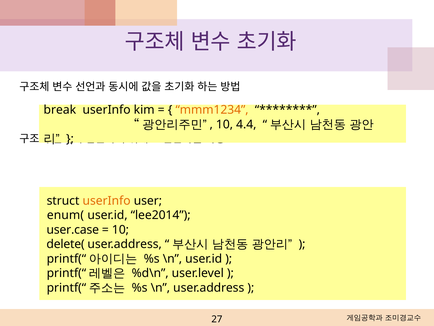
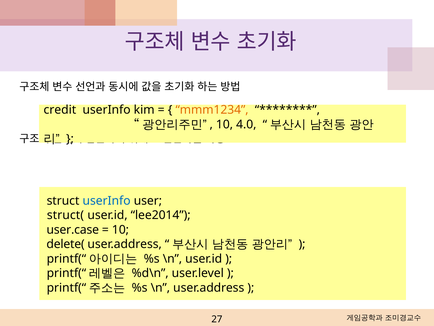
break: break -> credit (60, 110)
4.4: 4.4 -> 4.0 (246, 124)
userInfo colour: orange -> blue (107, 200)
enum(: enum( -> struct( (65, 215)
